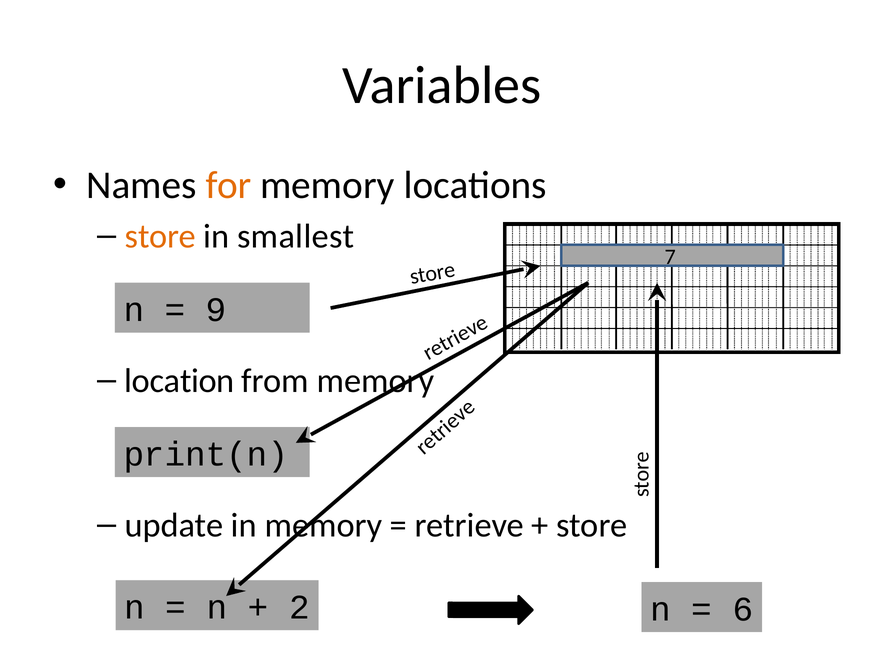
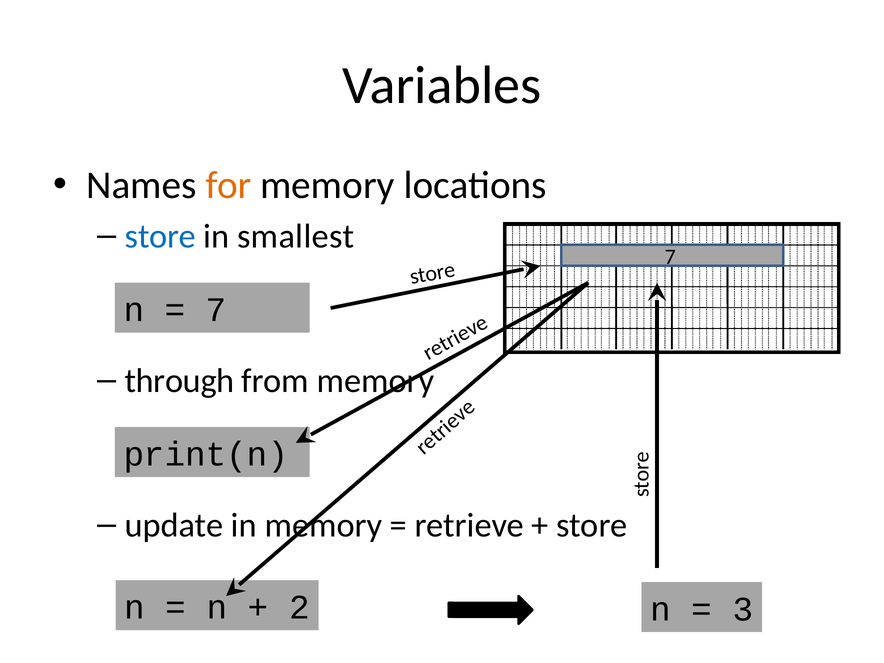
store colour: orange -> blue (160, 236)
9: 9 -> 7 (216, 310)
location: location -> through (179, 381)
6: 6 -> 3 (743, 609)
